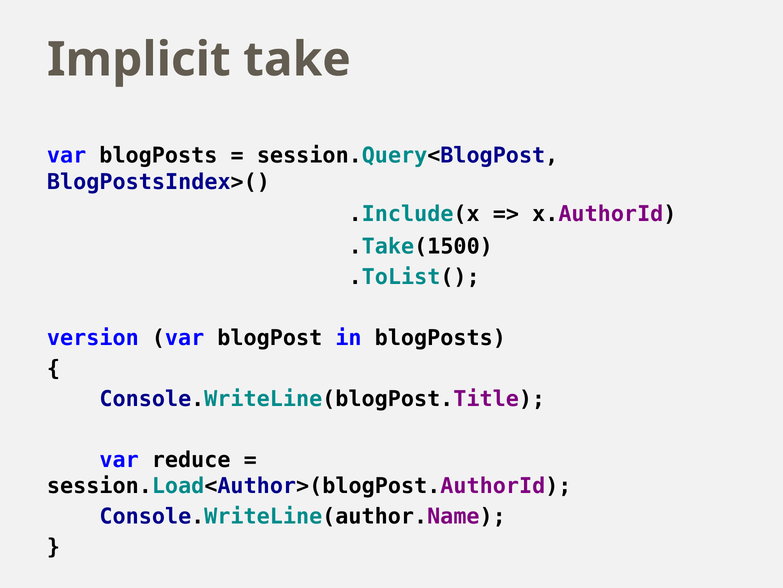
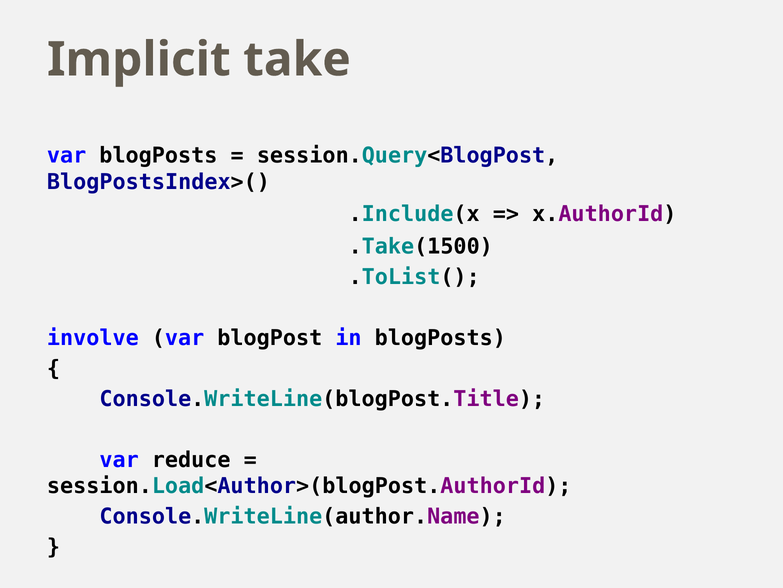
version: version -> involve (93, 338)
